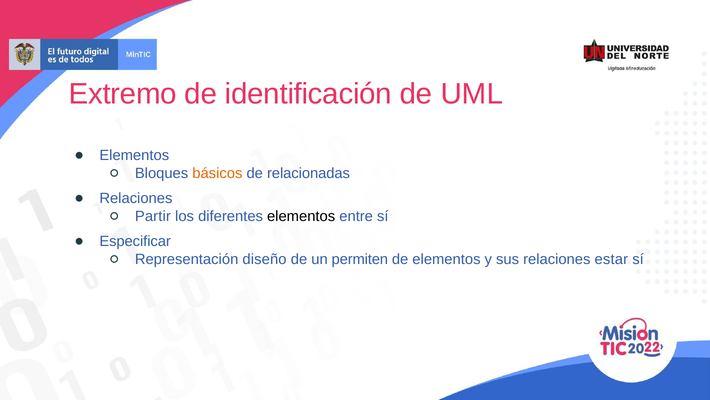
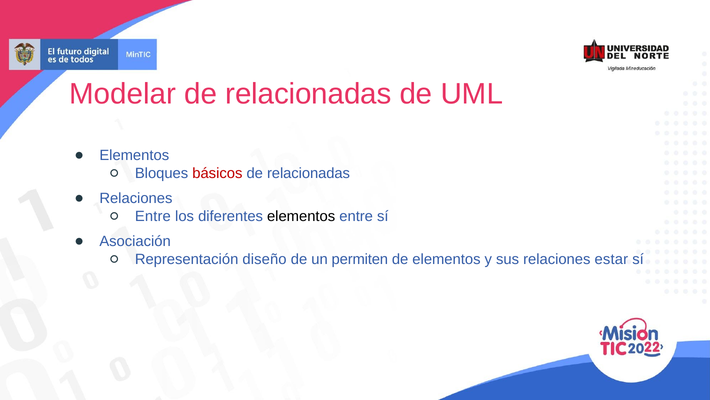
Extremo: Extremo -> Modelar (123, 94)
identificación: identificación -> relacionadas (308, 94)
básicos colour: orange -> red (217, 173)
Partir: Partir -> Entre (153, 216)
Especificar: Especificar -> Asociación (135, 241)
